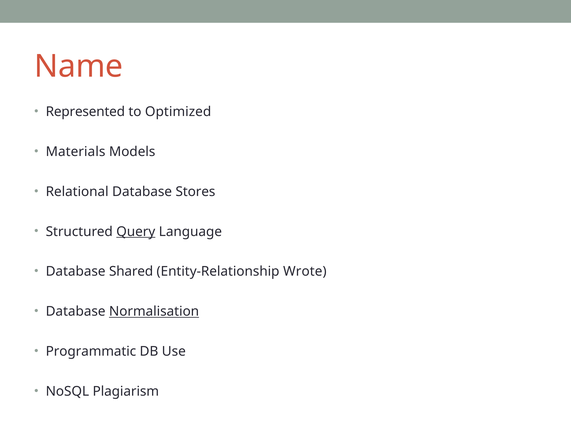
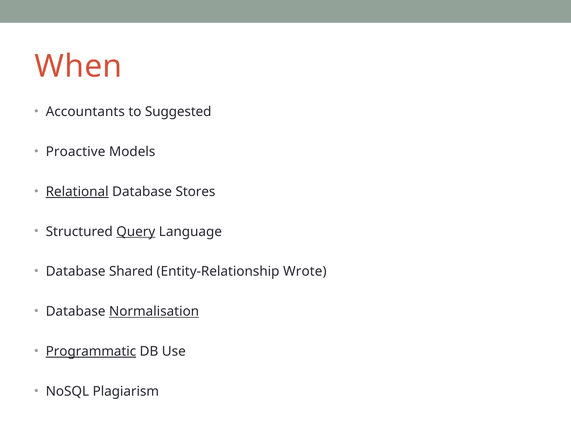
Name: Name -> When (78, 66)
Represented: Represented -> Accountants (85, 112)
Optimized: Optimized -> Suggested (178, 112)
Materials: Materials -> Proactive (76, 152)
Relational underline: none -> present (77, 192)
Programmatic underline: none -> present (91, 352)
